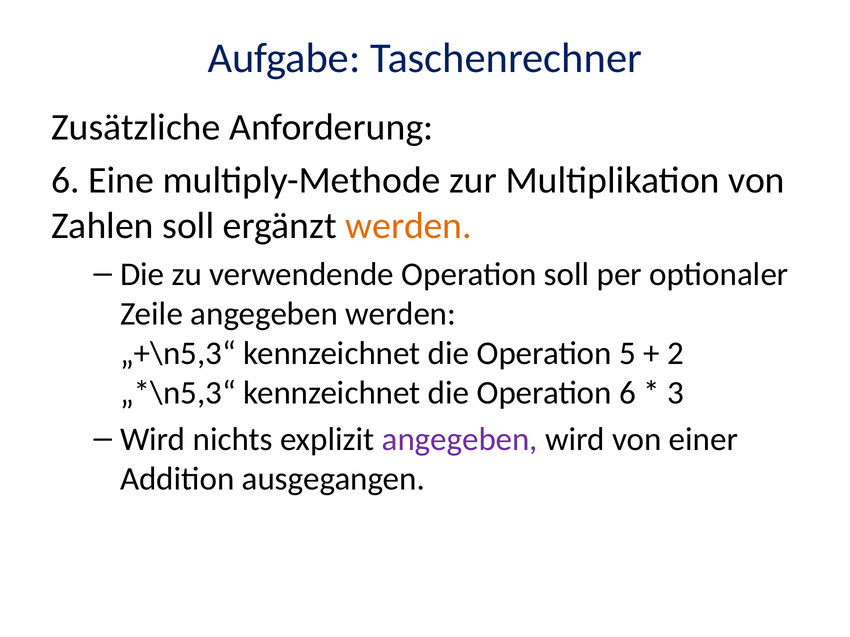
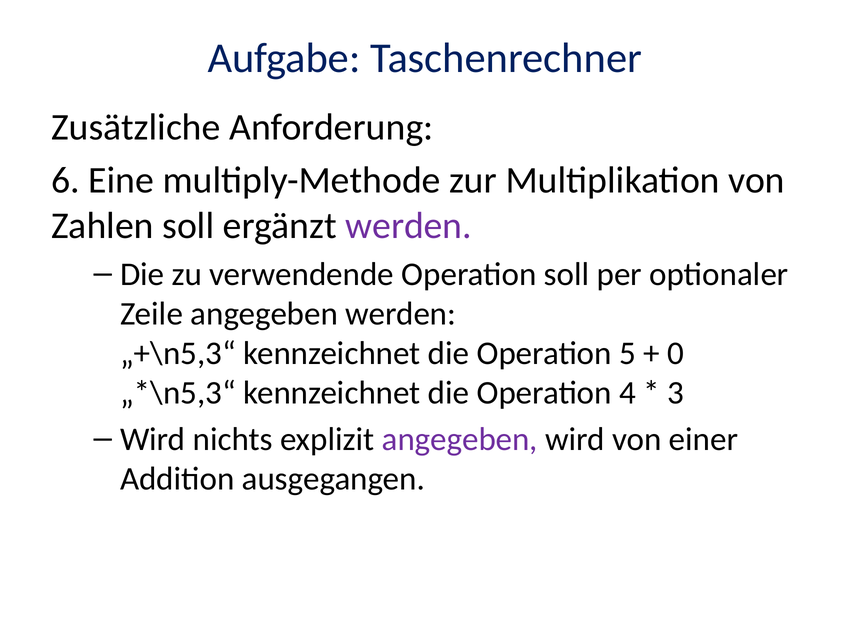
werden colour: orange -> purple (409, 226)
2: 2 -> 0 (676, 354)
Operation 6: 6 -> 4 (628, 393)
